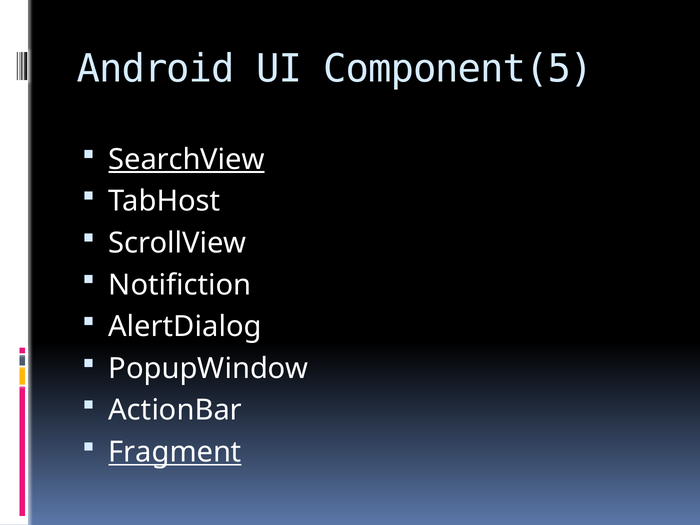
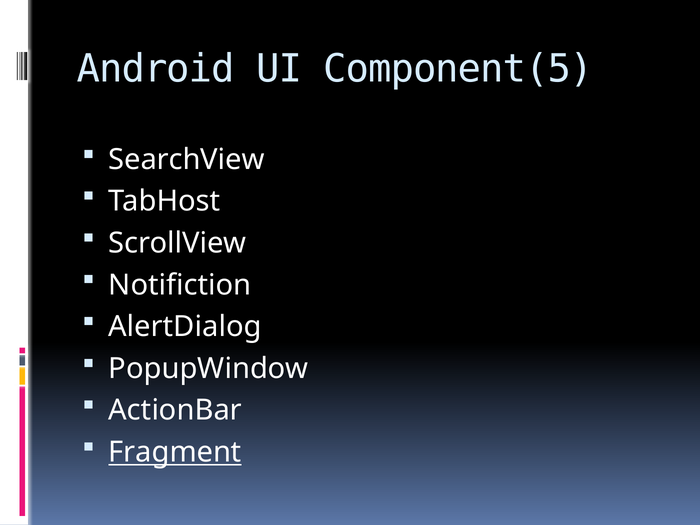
SearchView underline: present -> none (186, 160)
